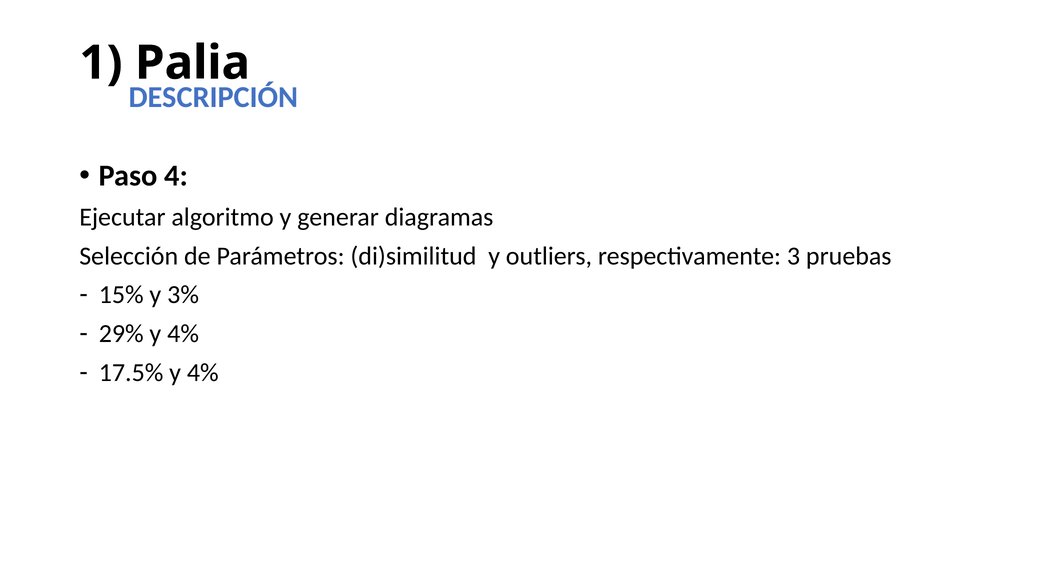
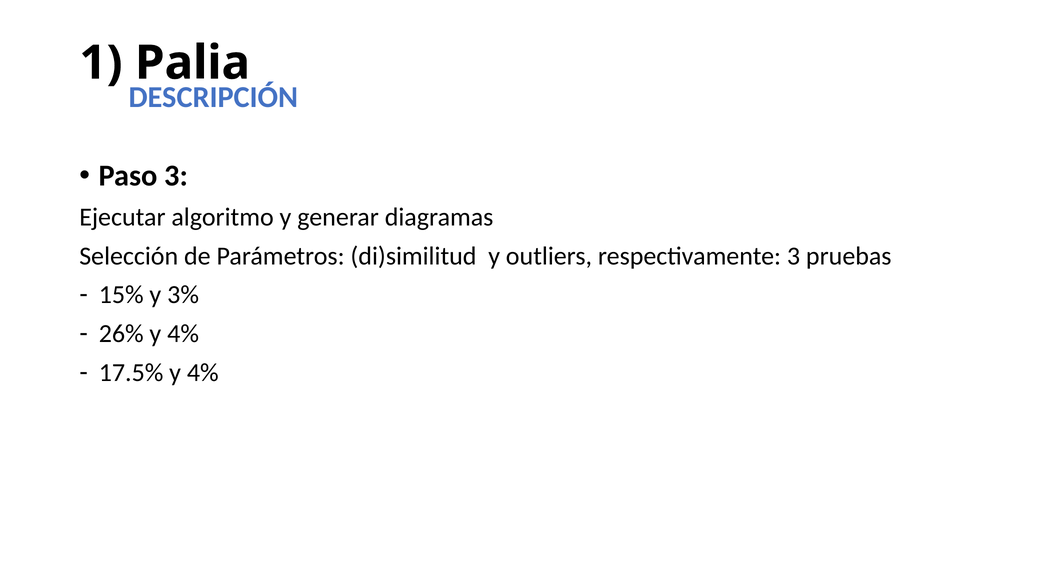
Paso 4: 4 -> 3 (176, 176)
29%: 29% -> 26% (121, 334)
